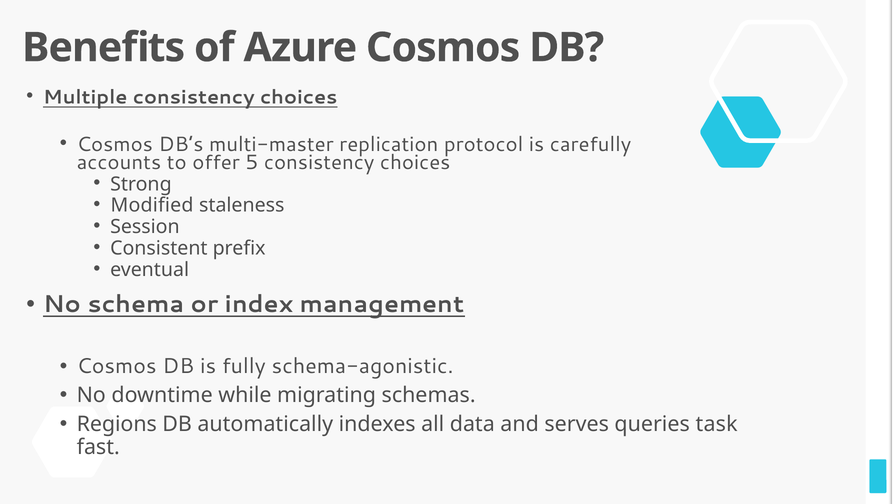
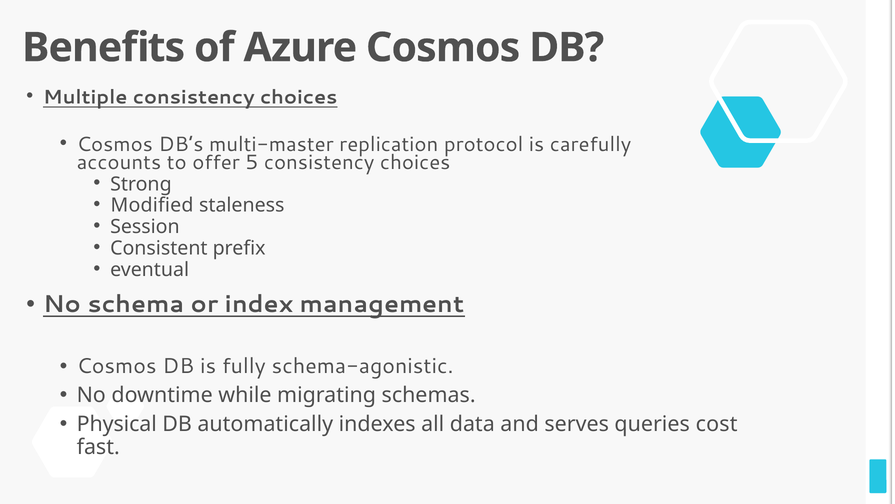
Regions: Regions -> Physical (117, 424)
task: task -> cost (717, 424)
